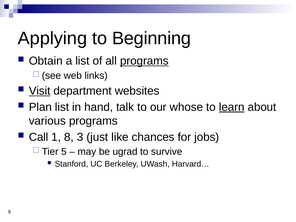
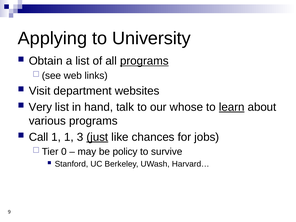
Beginning: Beginning -> University (151, 38)
Visit underline: present -> none (40, 91)
Plan: Plan -> Very (40, 107)
1 8: 8 -> 1 (69, 137)
just underline: none -> present (97, 137)
5: 5 -> 0 (64, 152)
ugrad: ugrad -> policy (125, 152)
